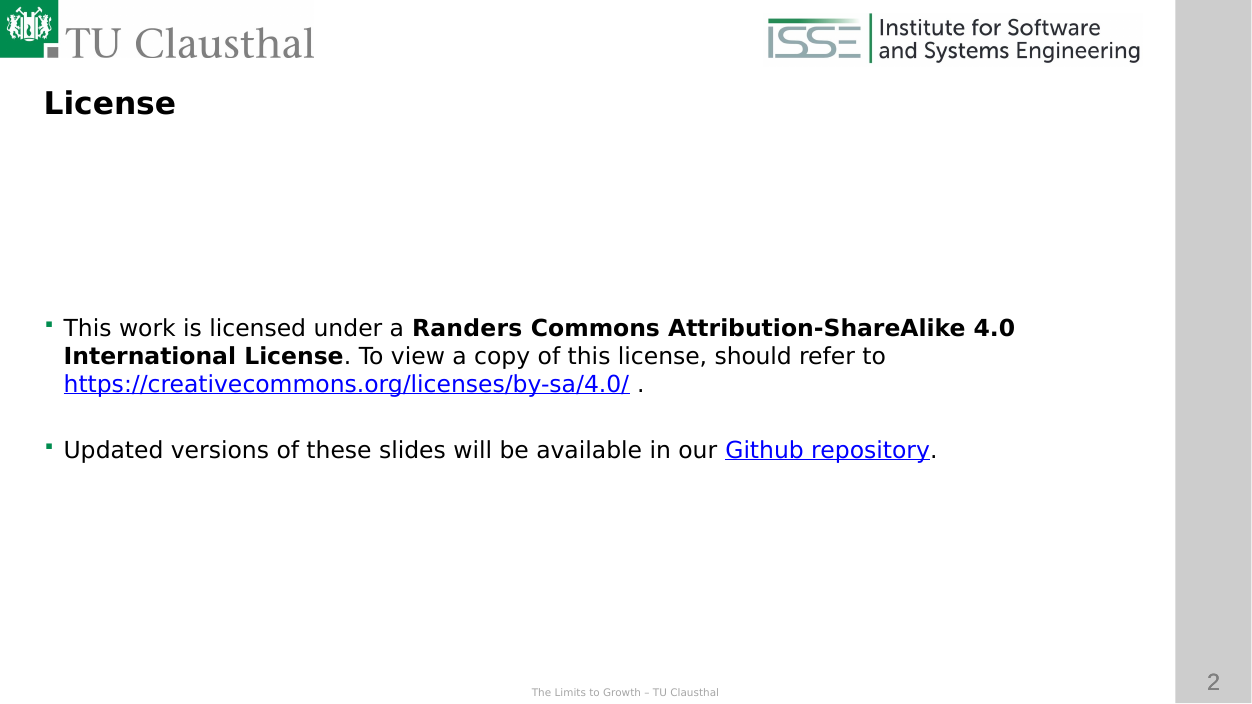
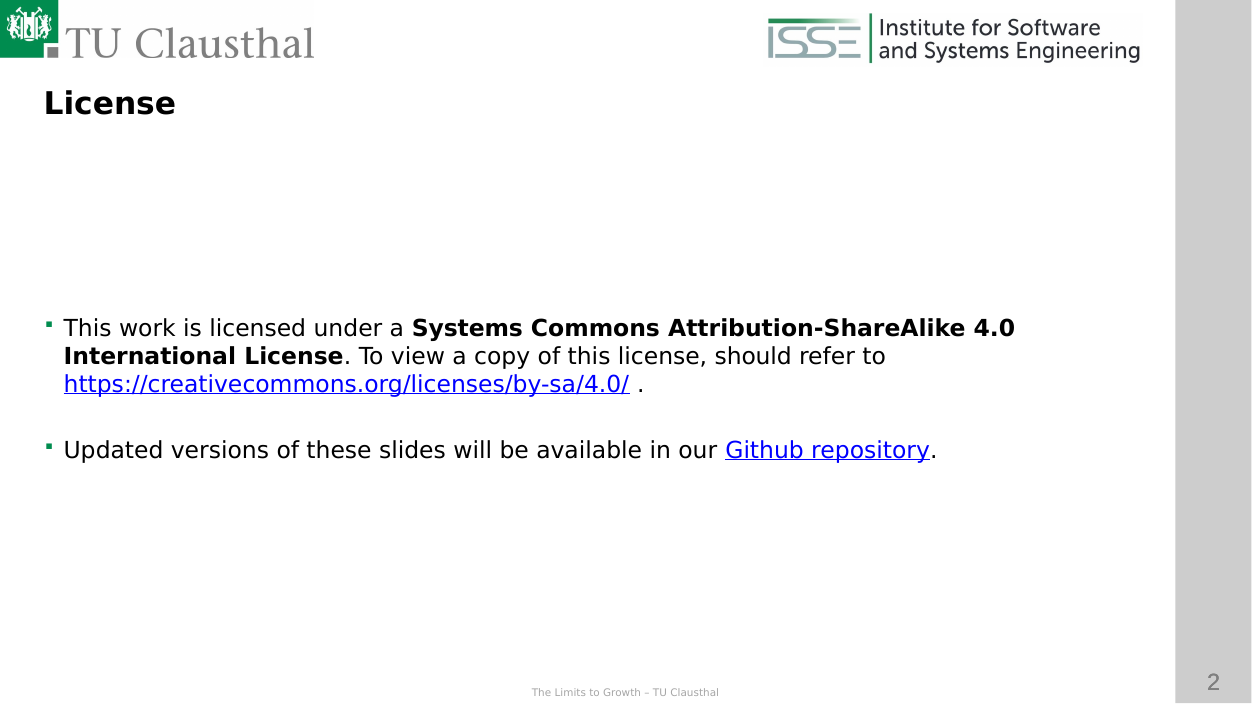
Randers: Randers -> Systems (467, 329)
